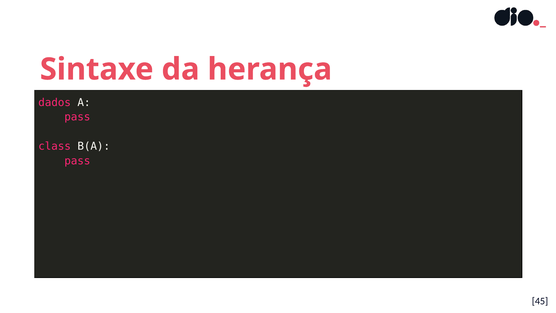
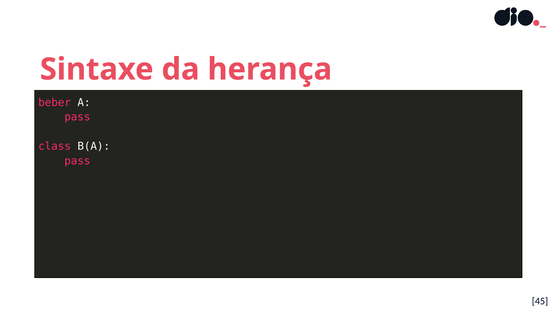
dados: dados -> beber (55, 102)
